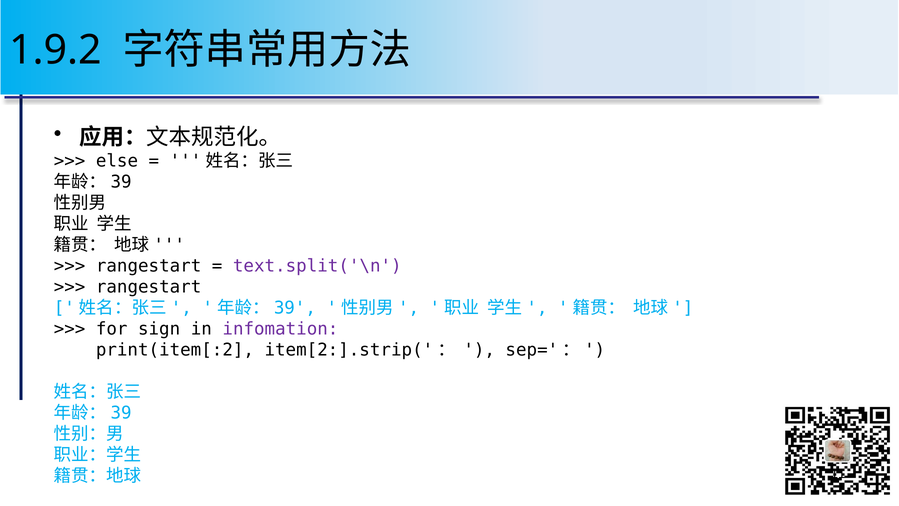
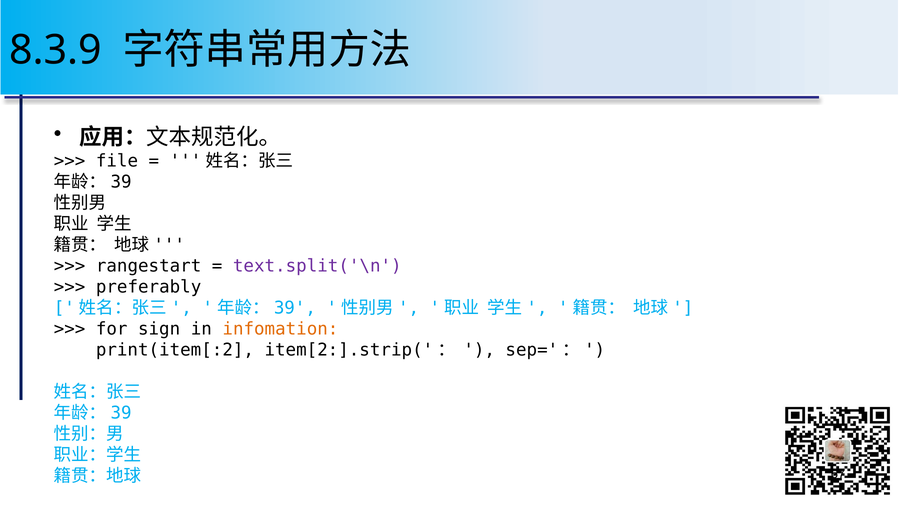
1.9.2: 1.9.2 -> 8.3.9 (56, 50)
else: else -> file (117, 161)
rangestart: rangestart -> preferably (149, 287)
infomation colour: purple -> orange (280, 329)
11: 11 -> 67 (838, 474)
